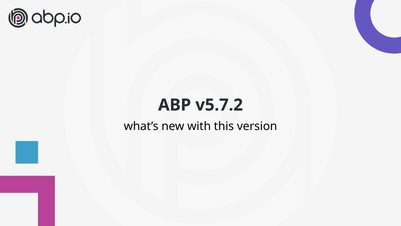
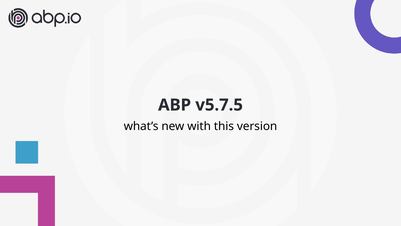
v5.7.2: v5.7.2 -> v5.7.5 (219, 105)
